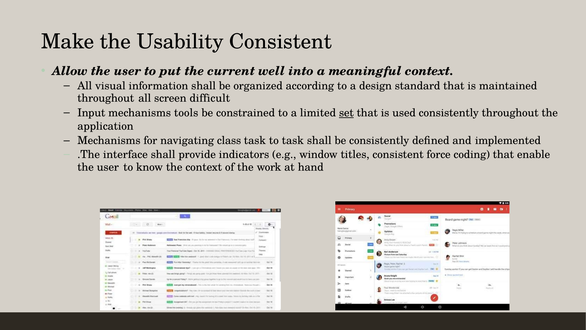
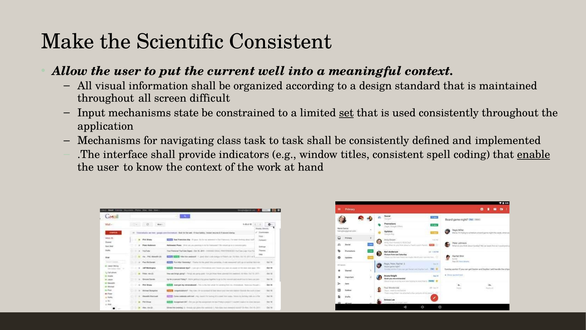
Usability: Usability -> Scientific (180, 41)
tools: tools -> state (186, 113)
force: force -> spell (439, 154)
enable underline: none -> present (534, 154)
